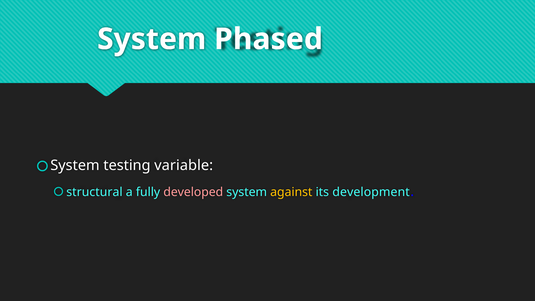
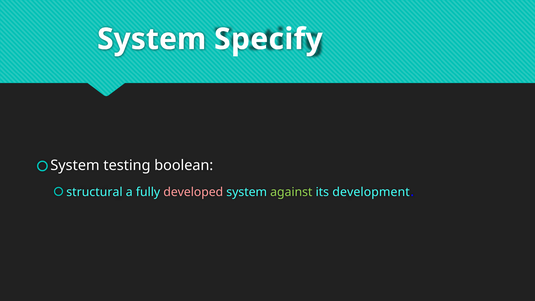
Phased: Phased -> Specify (268, 39)
variable: variable -> boolean (184, 165)
against colour: yellow -> light green (291, 192)
